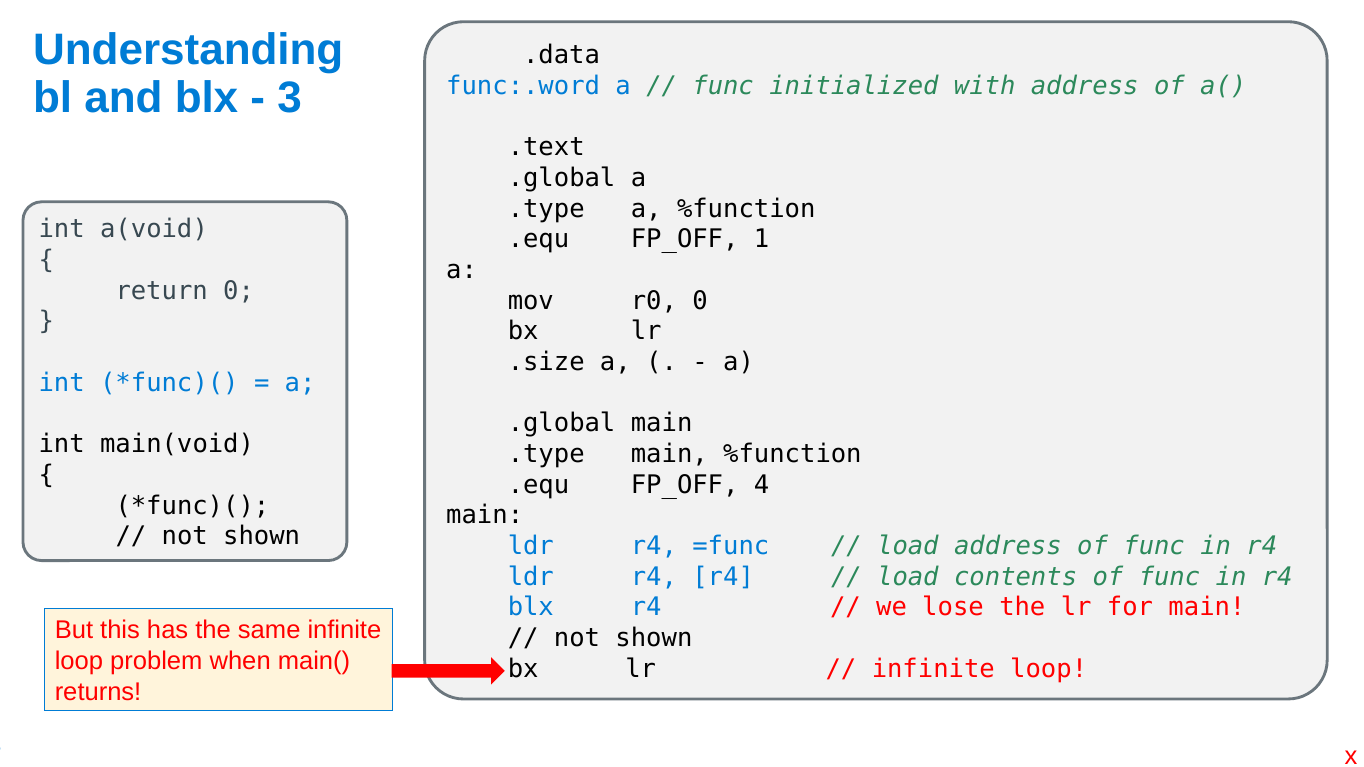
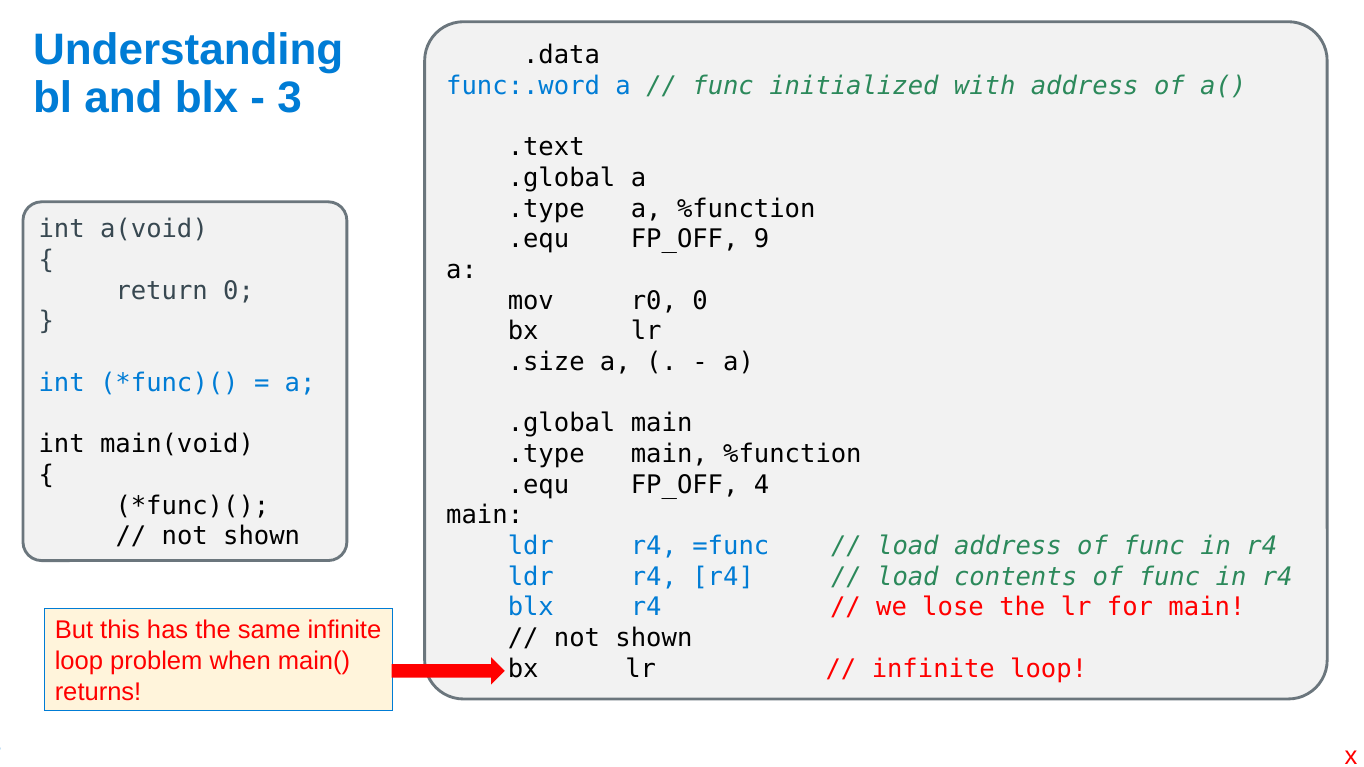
1: 1 -> 9 (762, 239)
